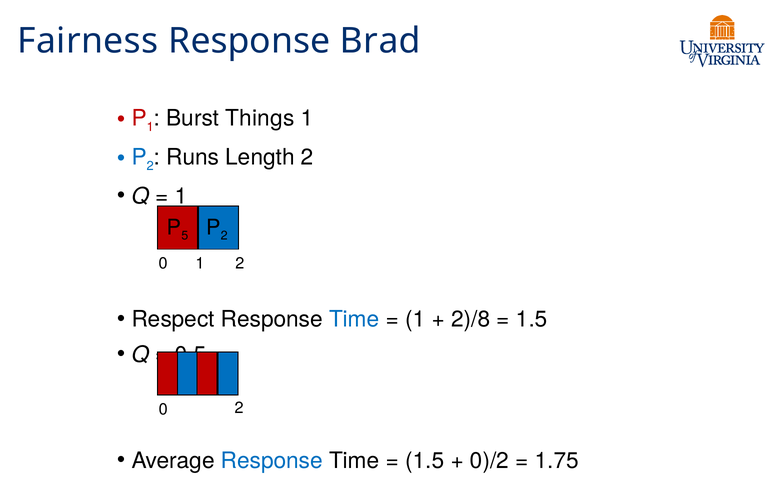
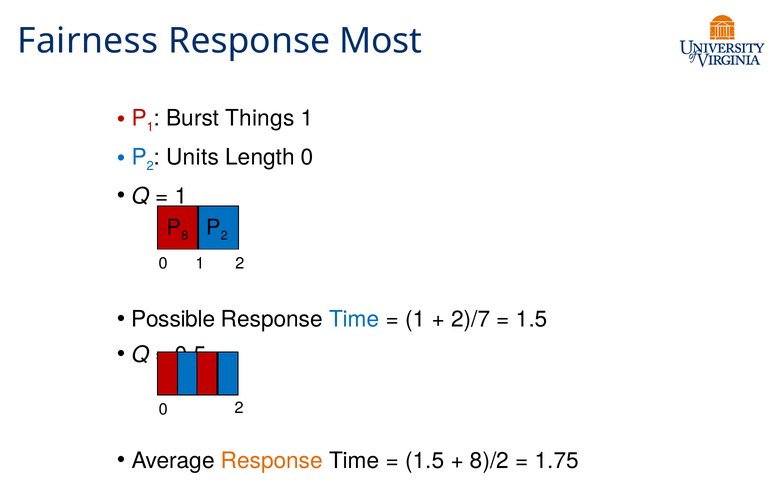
Brad: Brad -> Most (381, 41)
Runs: Runs -> Units (193, 157)
Length 2: 2 -> 0 (307, 157)
5: 5 -> 8 (185, 236)
Respect: Respect -> Possible (173, 319)
2)/8: 2)/8 -> 2)/7 (471, 319)
Response colour: blue -> orange (272, 460)
0)/2: 0)/2 -> 8)/2 (489, 460)
